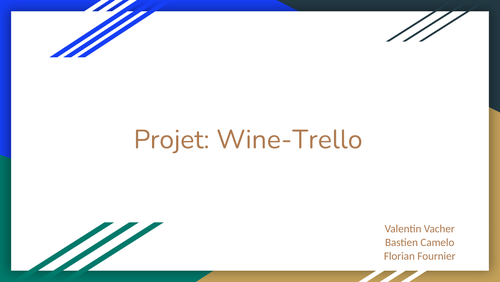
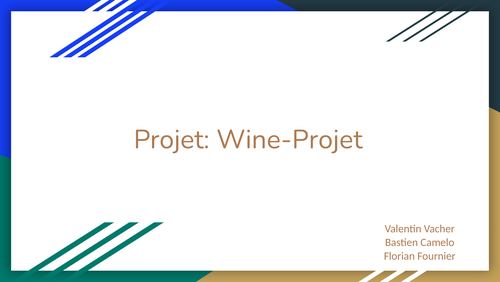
Wine-Trello: Wine-Trello -> Wine-Projet (289, 139)
